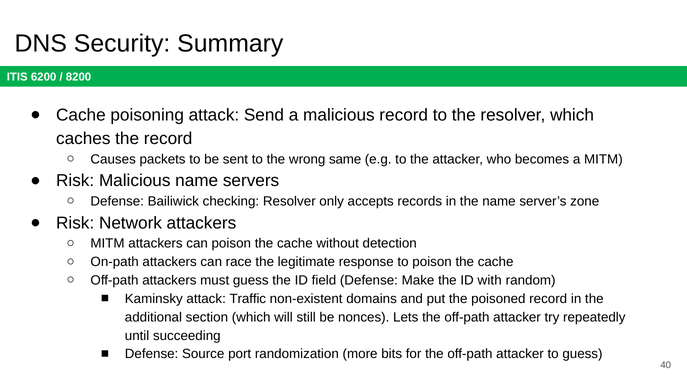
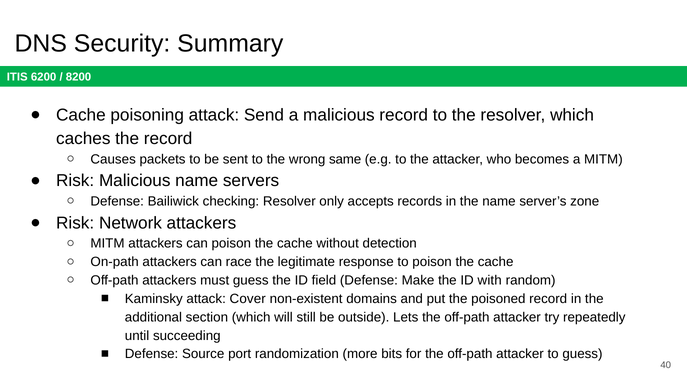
Traffic: Traffic -> Cover (248, 299)
nonces: nonces -> outside (364, 318)
